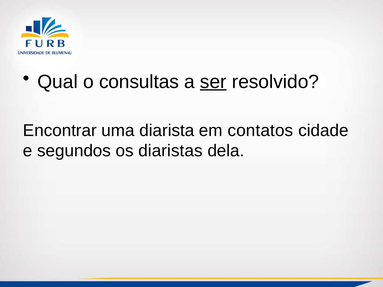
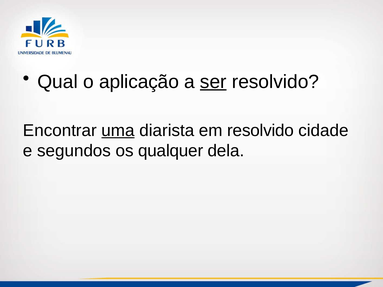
consultas: consultas -> aplicação (139, 82)
uma underline: none -> present (118, 131)
em contatos: contatos -> resolvido (261, 131)
diaristas: diaristas -> qualquer (171, 151)
